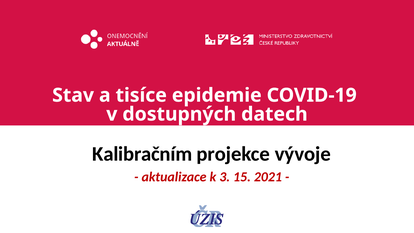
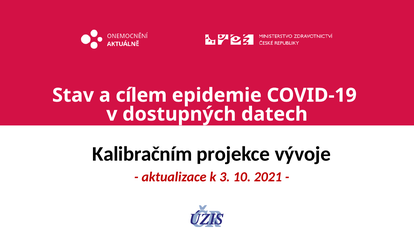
tisíce: tisíce -> cílem (141, 95)
15: 15 -> 10 (242, 177)
